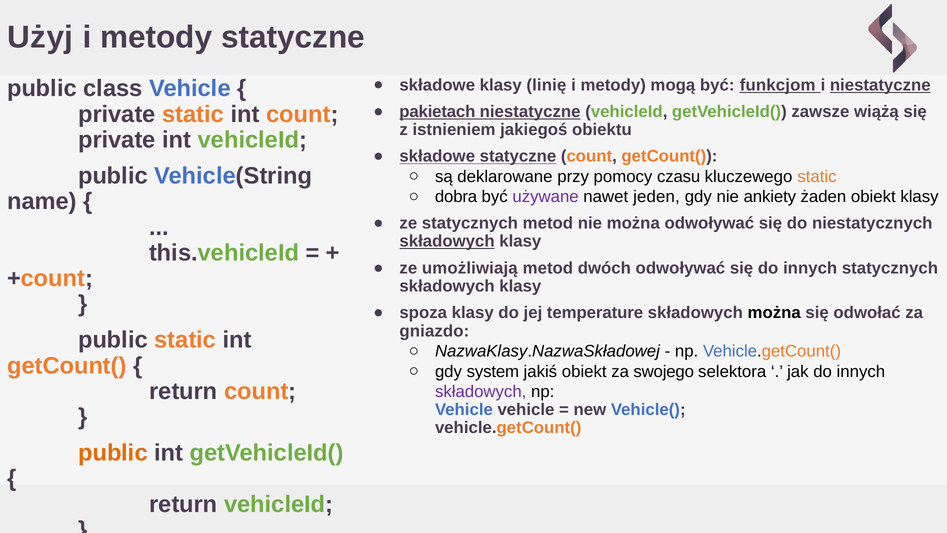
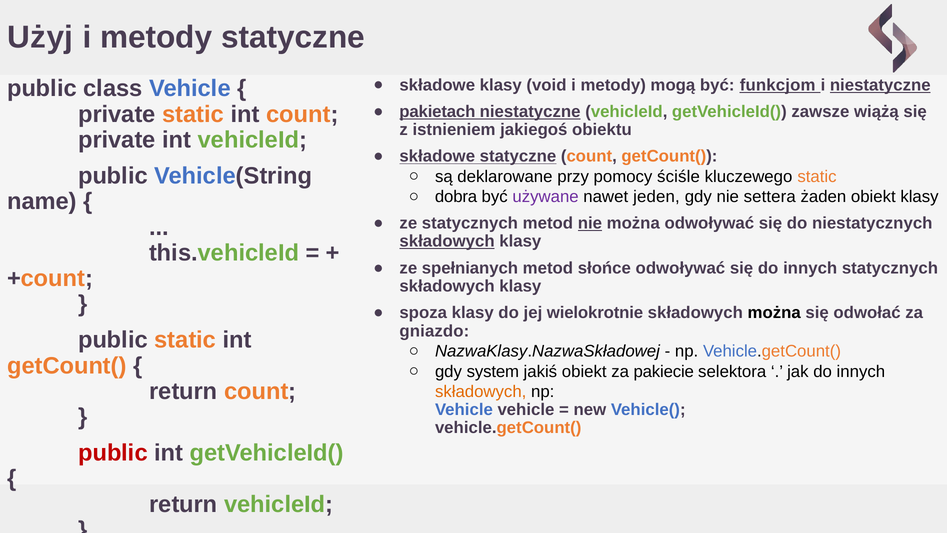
linię: linię -> void (546, 85)
czasu: czasu -> ściśle (678, 177)
ankiety: ankiety -> settera (770, 197)
nie underline: none -> present (590, 223)
umożliwiają: umożliwiają -> spełnianych (470, 268)
dwóch: dwóch -> słońce (604, 268)
temperature: temperature -> wielokrotnie (595, 313)
swojego: swojego -> pakiecie (664, 371)
składowych colour: purple -> orange (481, 391)
public colour: orange -> red (113, 453)
